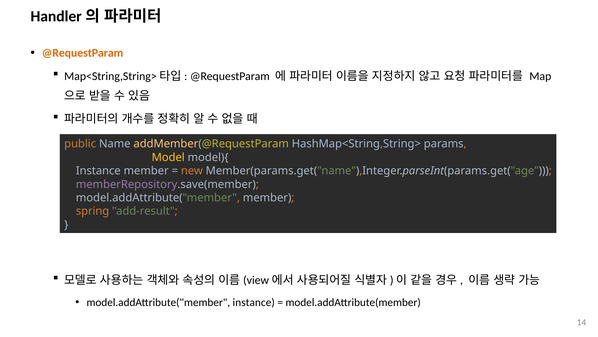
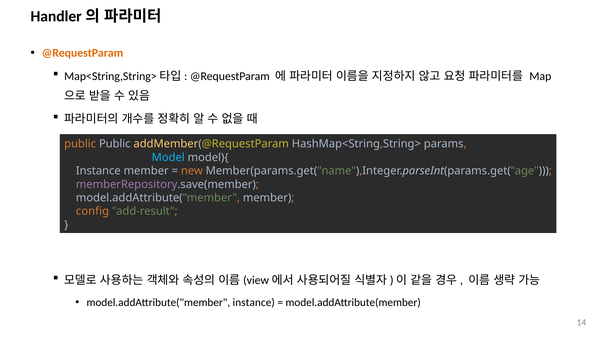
public Name: Name -> Public (115, 144)
Model colour: yellow -> light blue (168, 157)
spring: spring -> config (92, 211)
